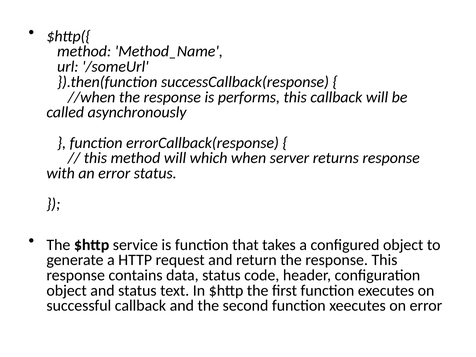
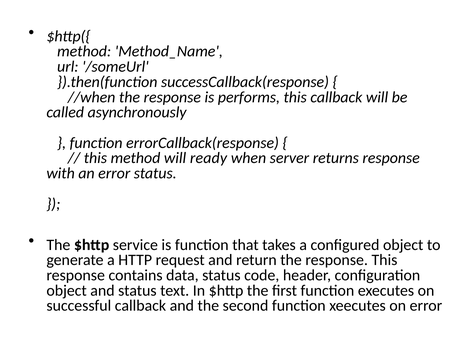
which: which -> ready (208, 158)
